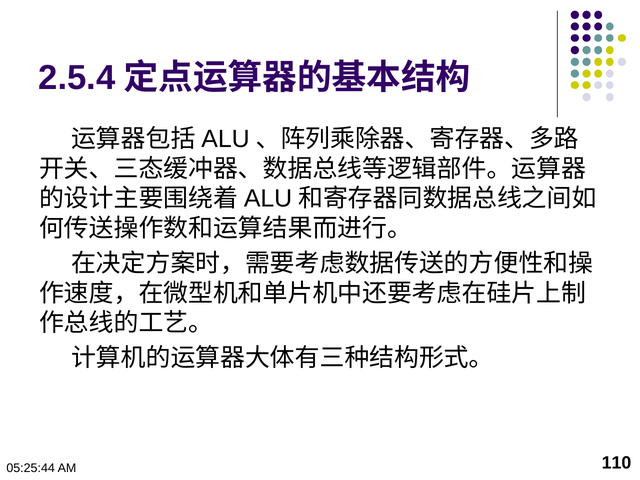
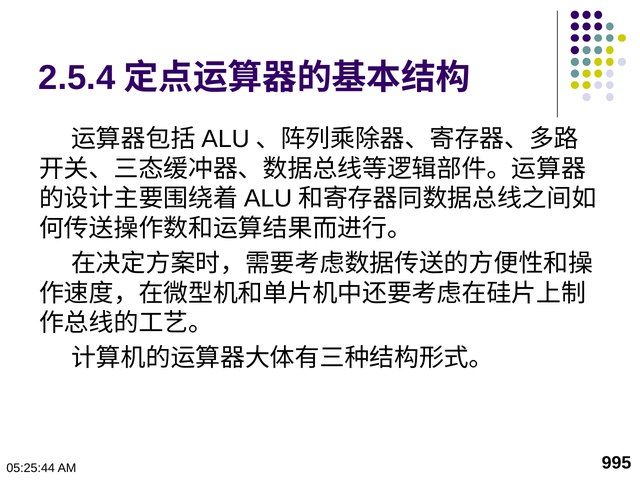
110: 110 -> 995 (617, 463)
